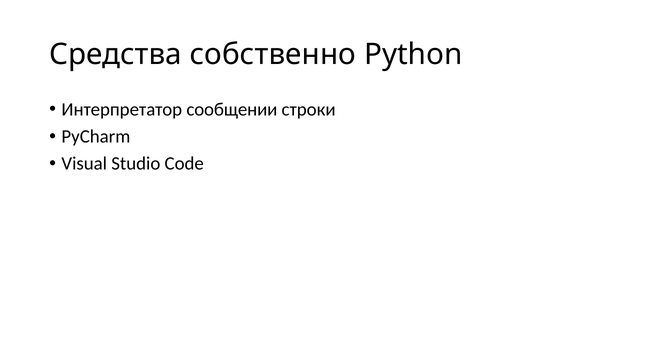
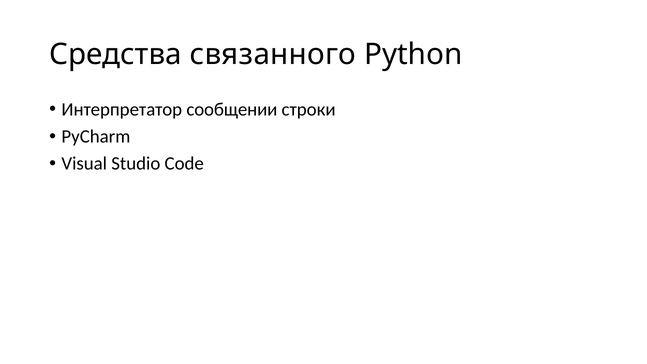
собственно: собственно -> связанного (273, 54)
